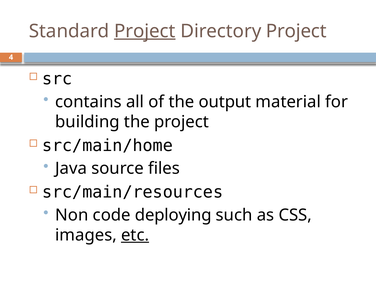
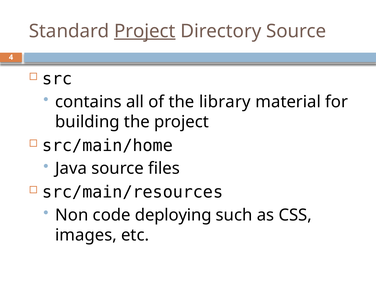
Directory Project: Project -> Source (296, 31)
output: output -> library (225, 102)
etc underline: present -> none (135, 235)
